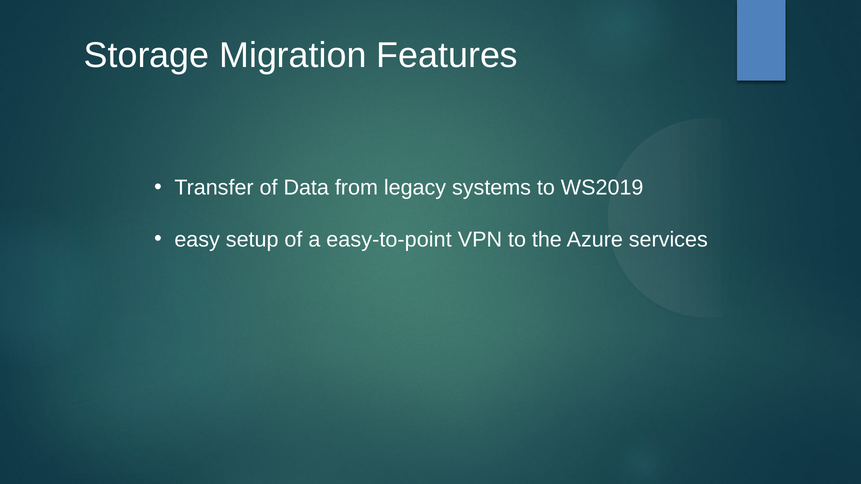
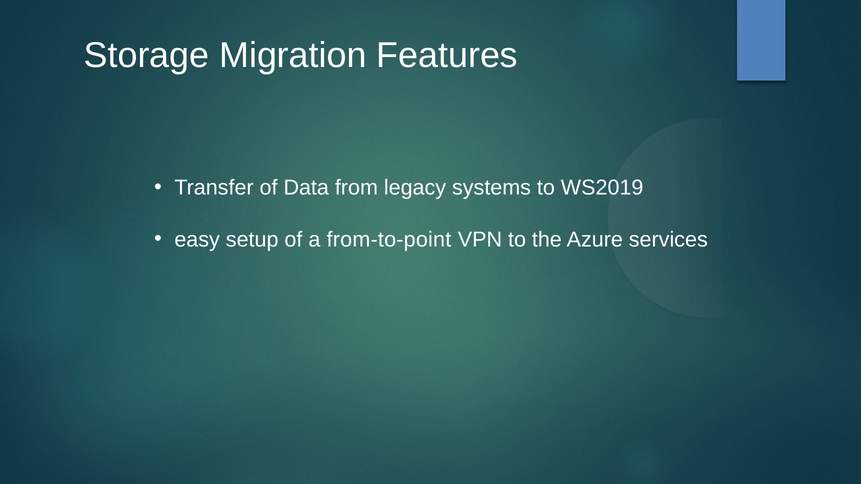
easy-to-point: easy-to-point -> from-to-point (389, 240)
